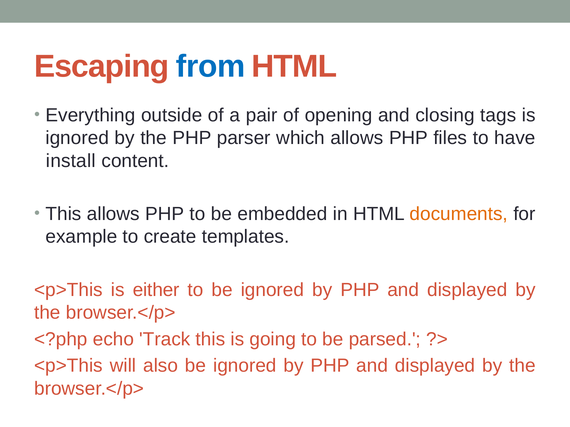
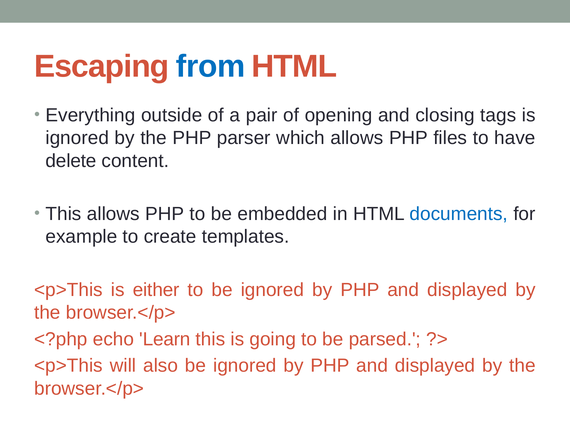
install: install -> delete (71, 161)
documents colour: orange -> blue (459, 214)
Track: Track -> Learn (165, 339)
